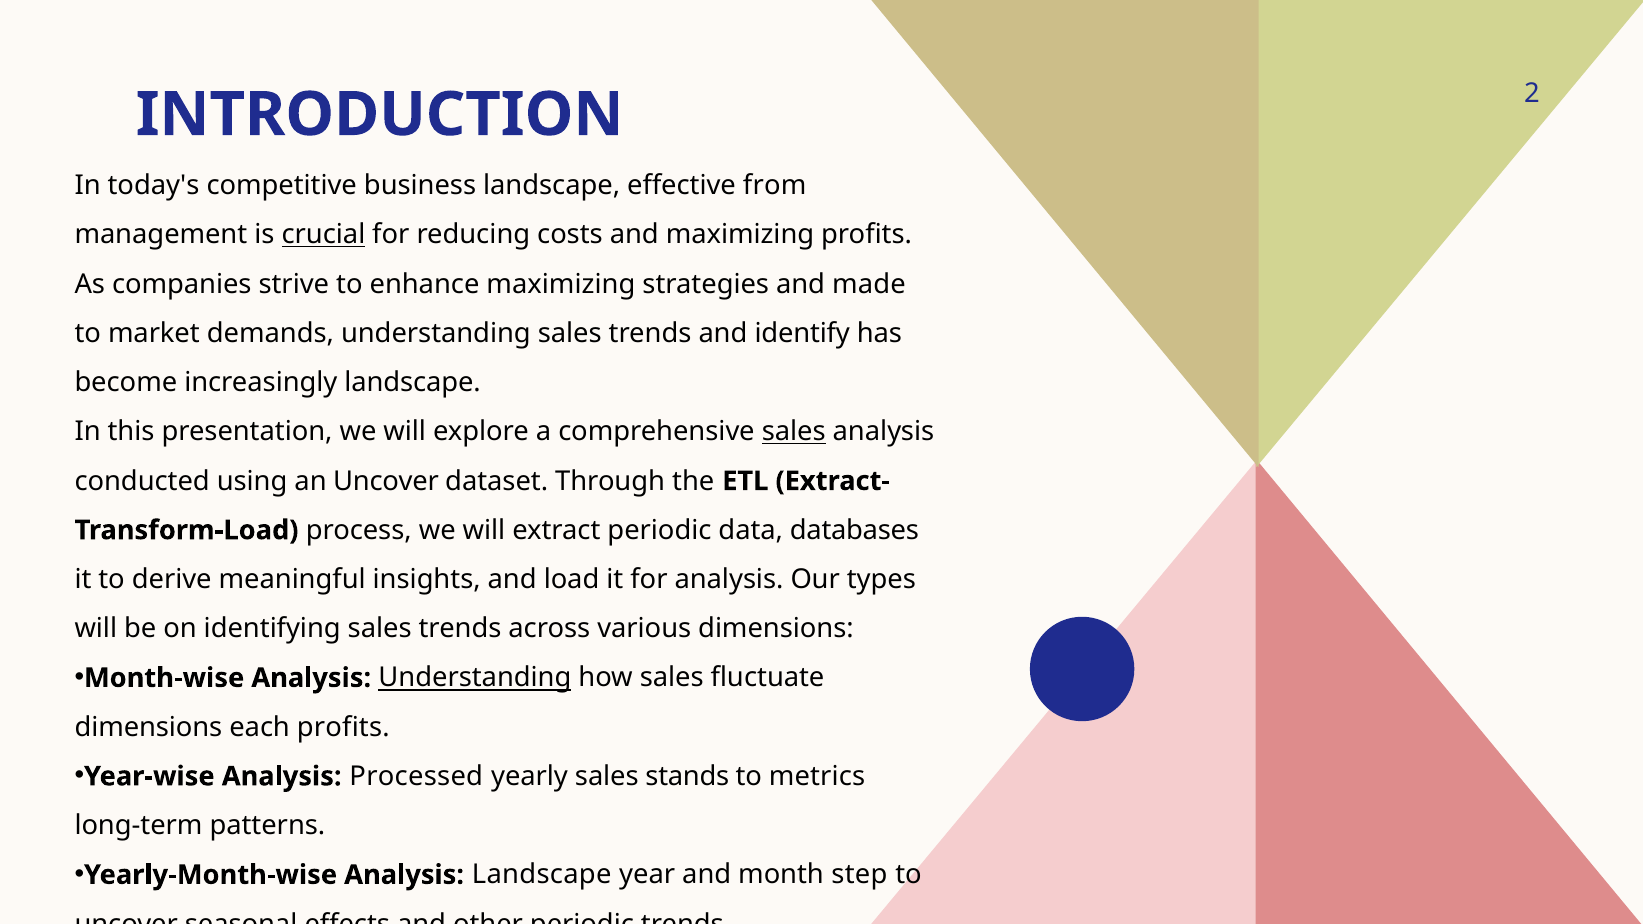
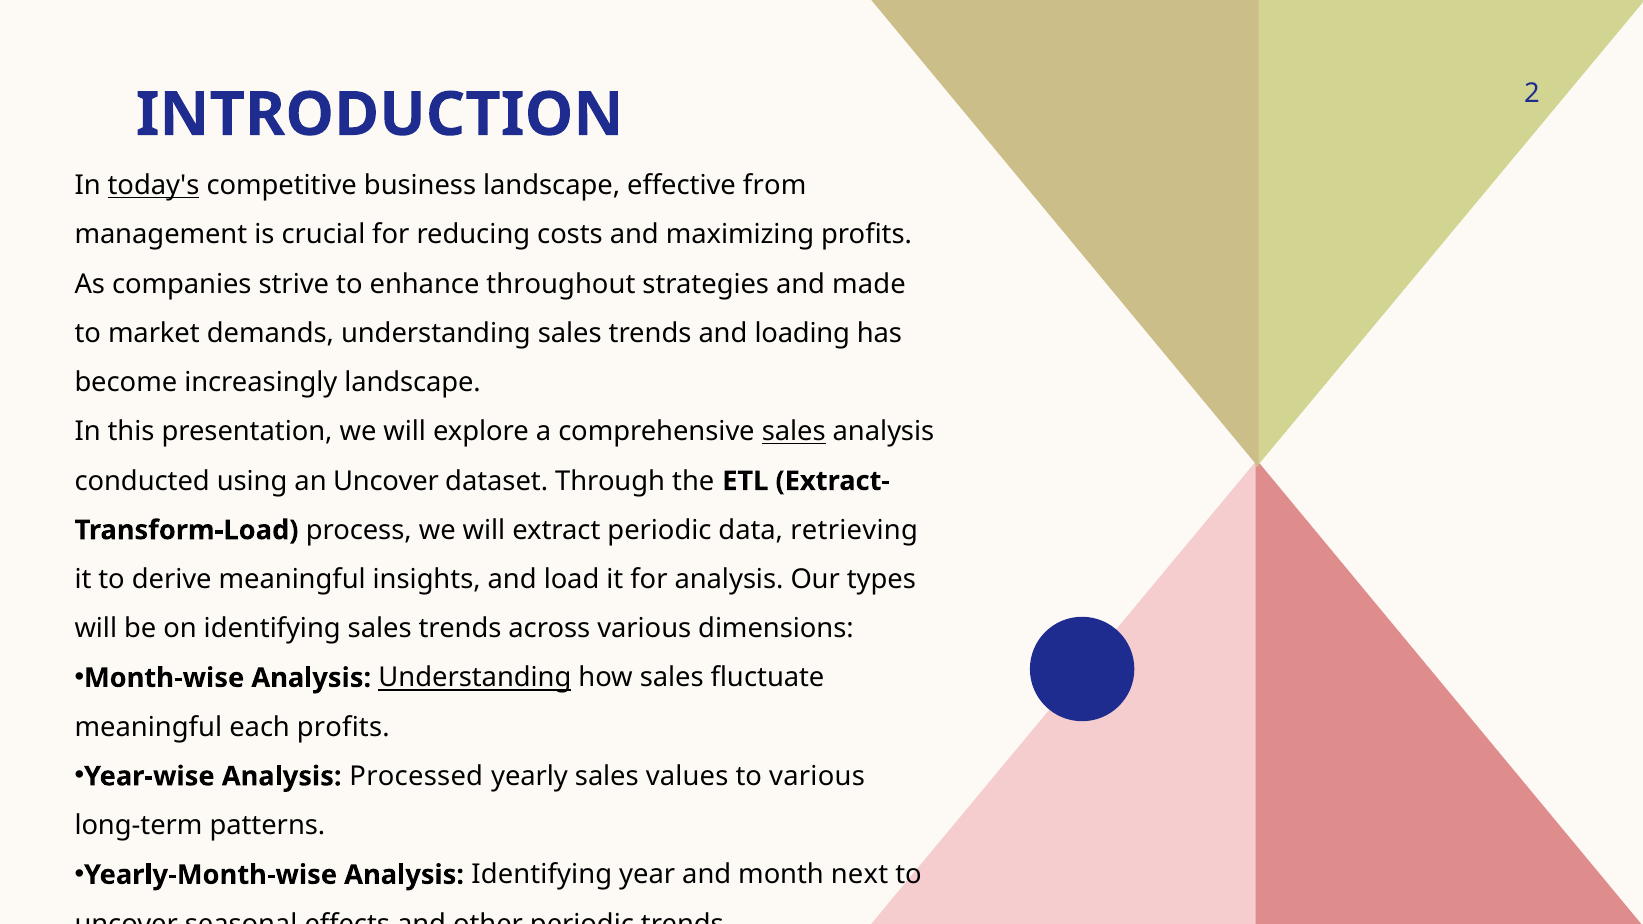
today's underline: none -> present (154, 186)
crucial underline: present -> none (323, 235)
enhance maximizing: maximizing -> throughout (561, 284)
identify: identify -> loading (802, 333)
databases: databases -> retrieving (854, 530)
dimensions: dimensions -> meaningful (148, 727)
stands: stands -> values (687, 777)
to metrics: metrics -> various (817, 777)
Analysis Landscape: Landscape -> Identifying (542, 875)
step: step -> next (860, 875)
